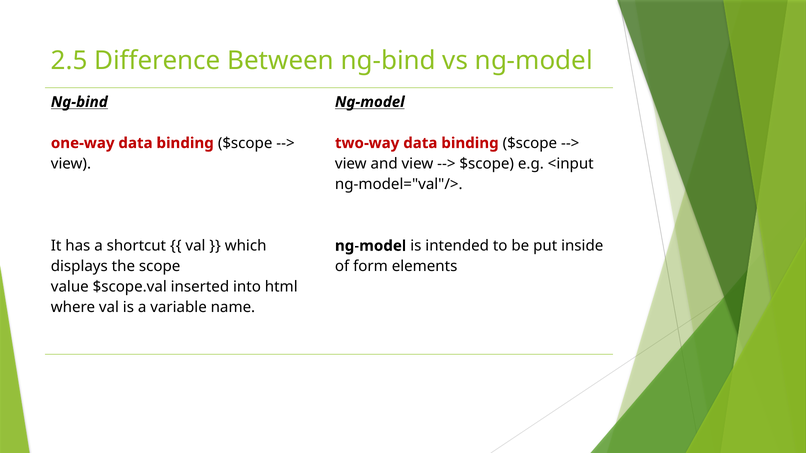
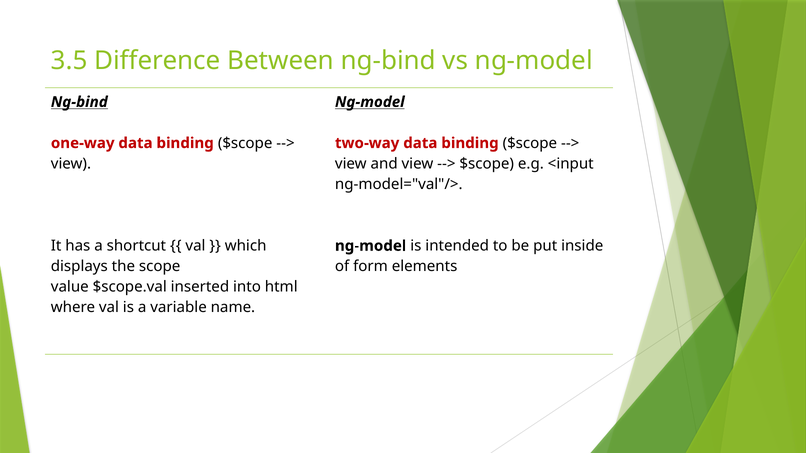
2.5: 2.5 -> 3.5 (69, 61)
